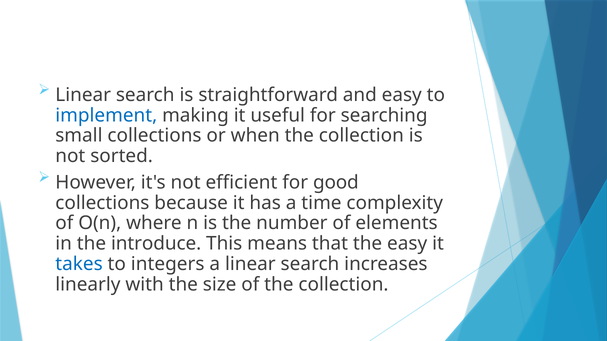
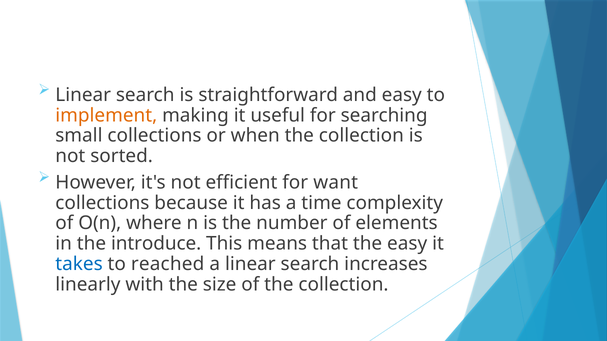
implement colour: blue -> orange (106, 115)
good: good -> want (336, 183)
integers: integers -> reached (168, 265)
